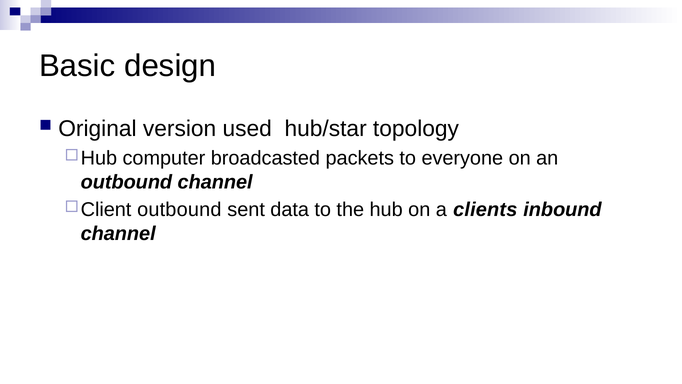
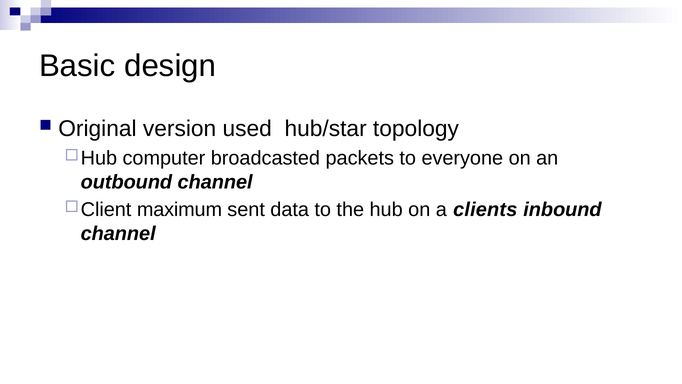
outbound: outbound -> maximum (179, 210)
